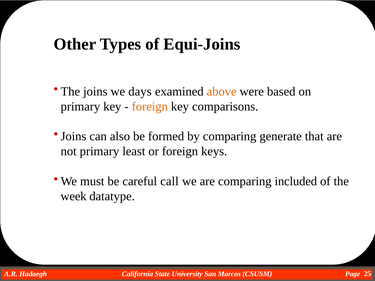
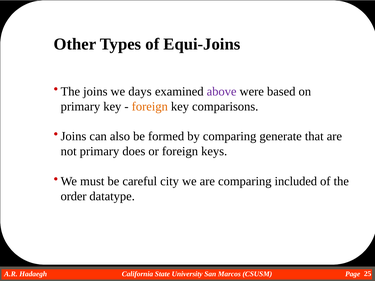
above colour: orange -> purple (222, 91)
least: least -> does (134, 151)
call: call -> city (170, 181)
week: week -> order (74, 196)
